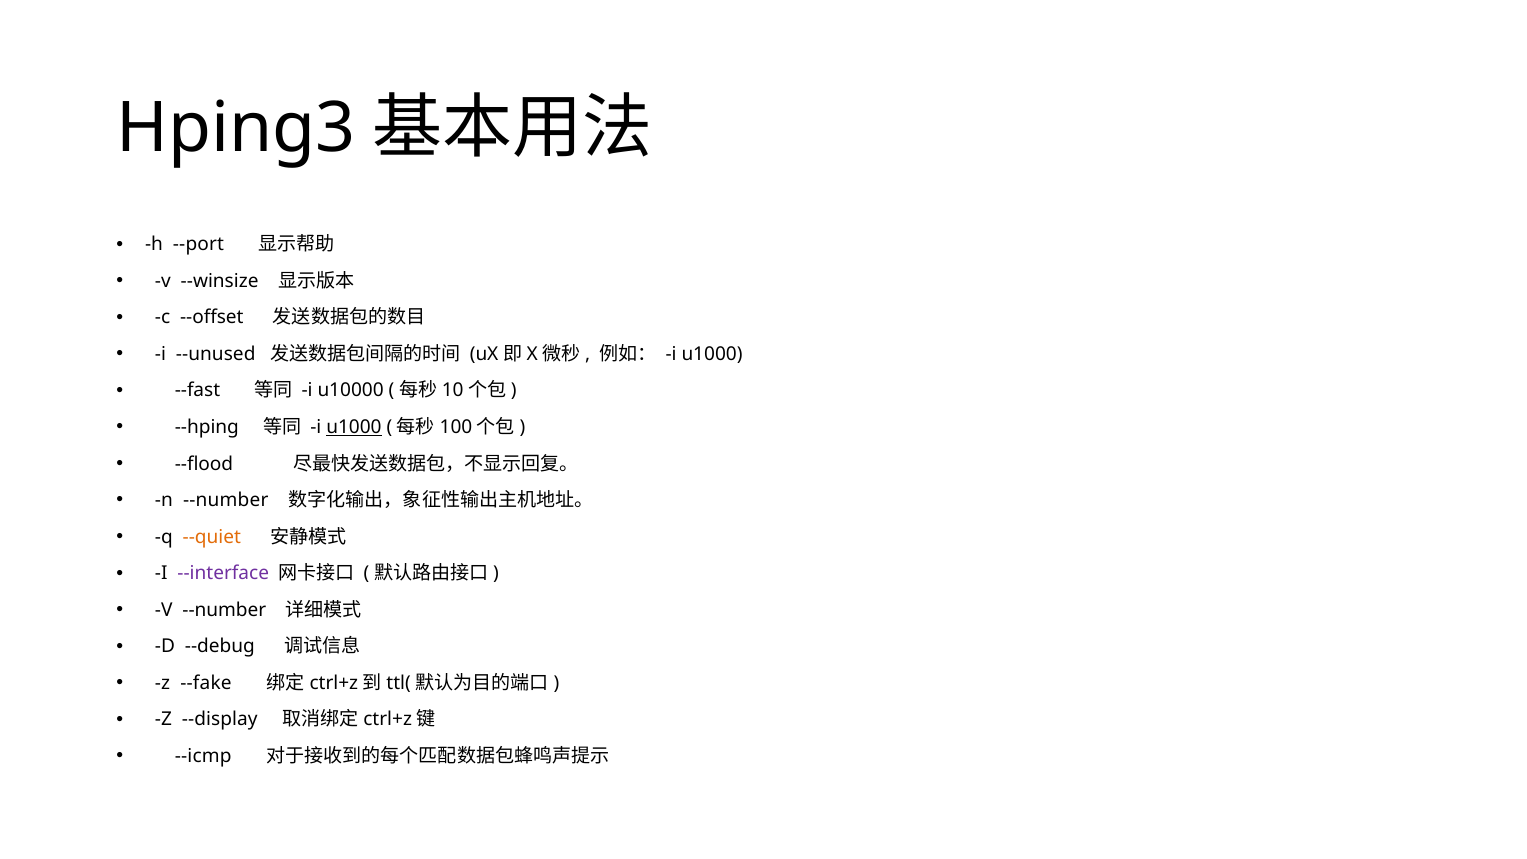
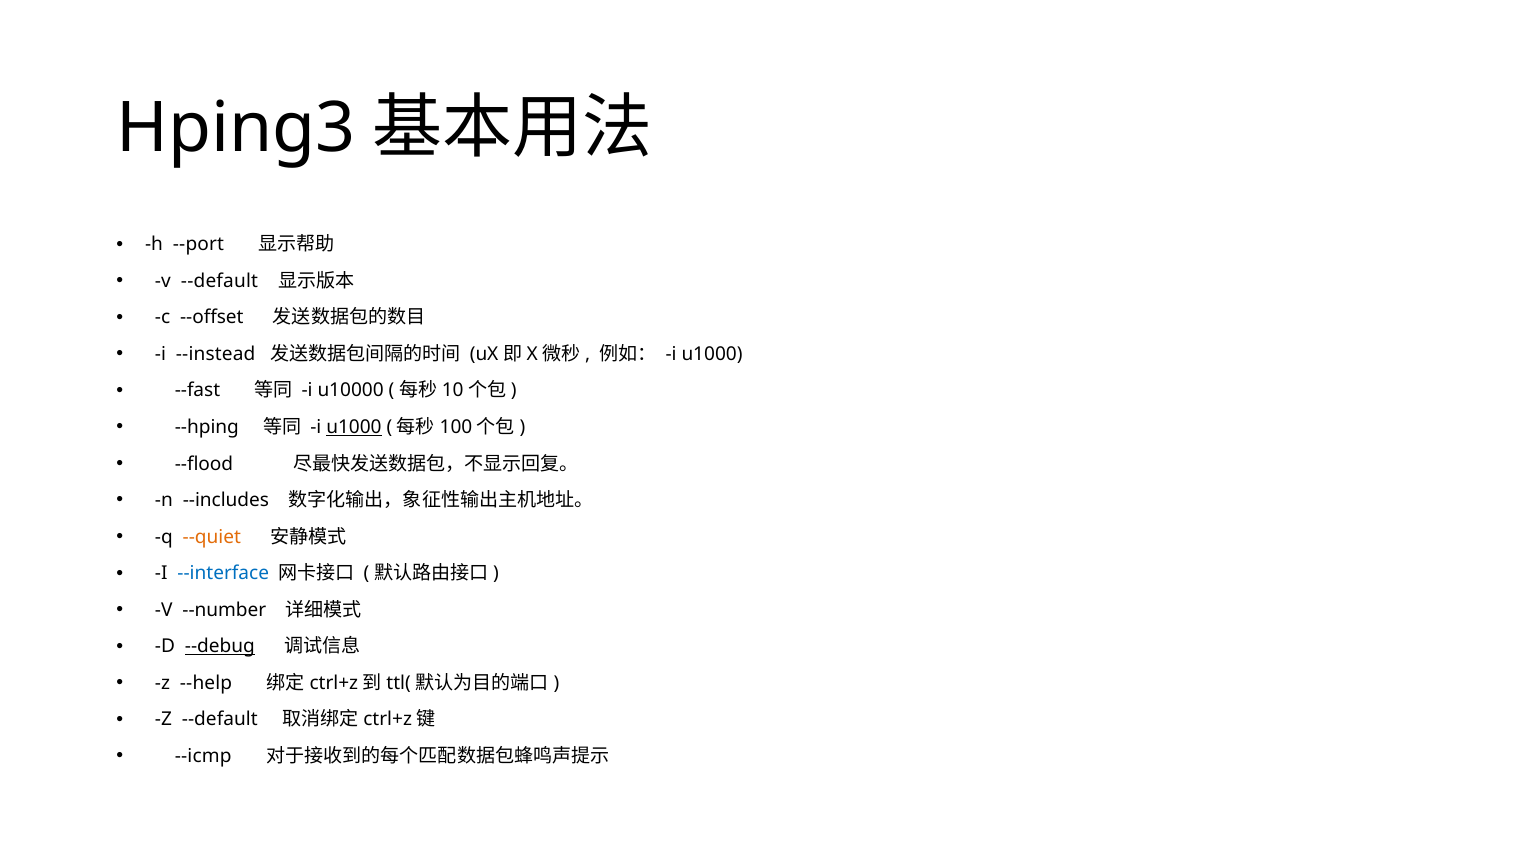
v --winsize: --winsize -> --default (220, 281)
--unused: --unused -> --instead (216, 354)
n --number: --number -> --includes (226, 500)
--interface colour: purple -> blue (223, 573)
--debug underline: none -> present (220, 646)
--fake: --fake -> --help (206, 683)
Z --display: --display -> --default (220, 719)
